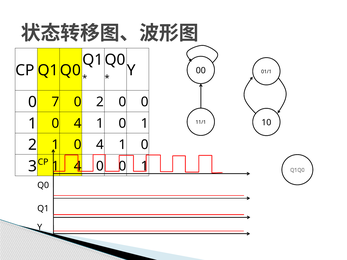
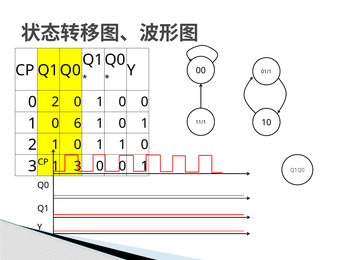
0 7: 7 -> 2 (55, 102)
2: 2 -> 1 (100, 102)
4: 4 -> 6 (78, 124)
4: 4 -> 1 (100, 145)
1 4: 4 -> 3 (78, 166)
